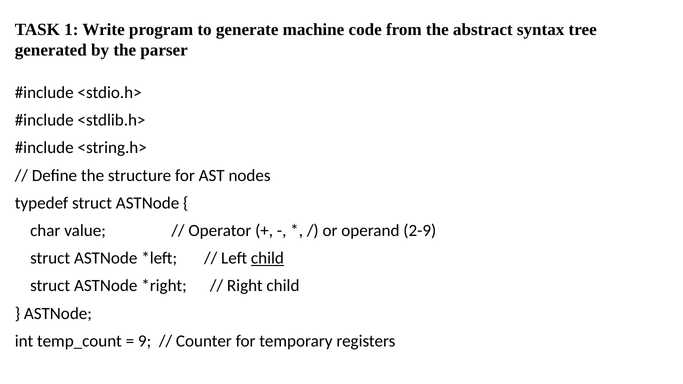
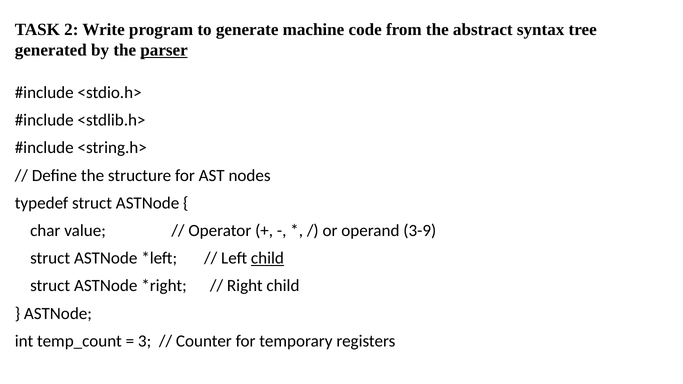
1: 1 -> 2 (71, 30)
parser underline: none -> present (164, 50)
2-9: 2-9 -> 3-9 (420, 231)
9: 9 -> 3 (145, 341)
